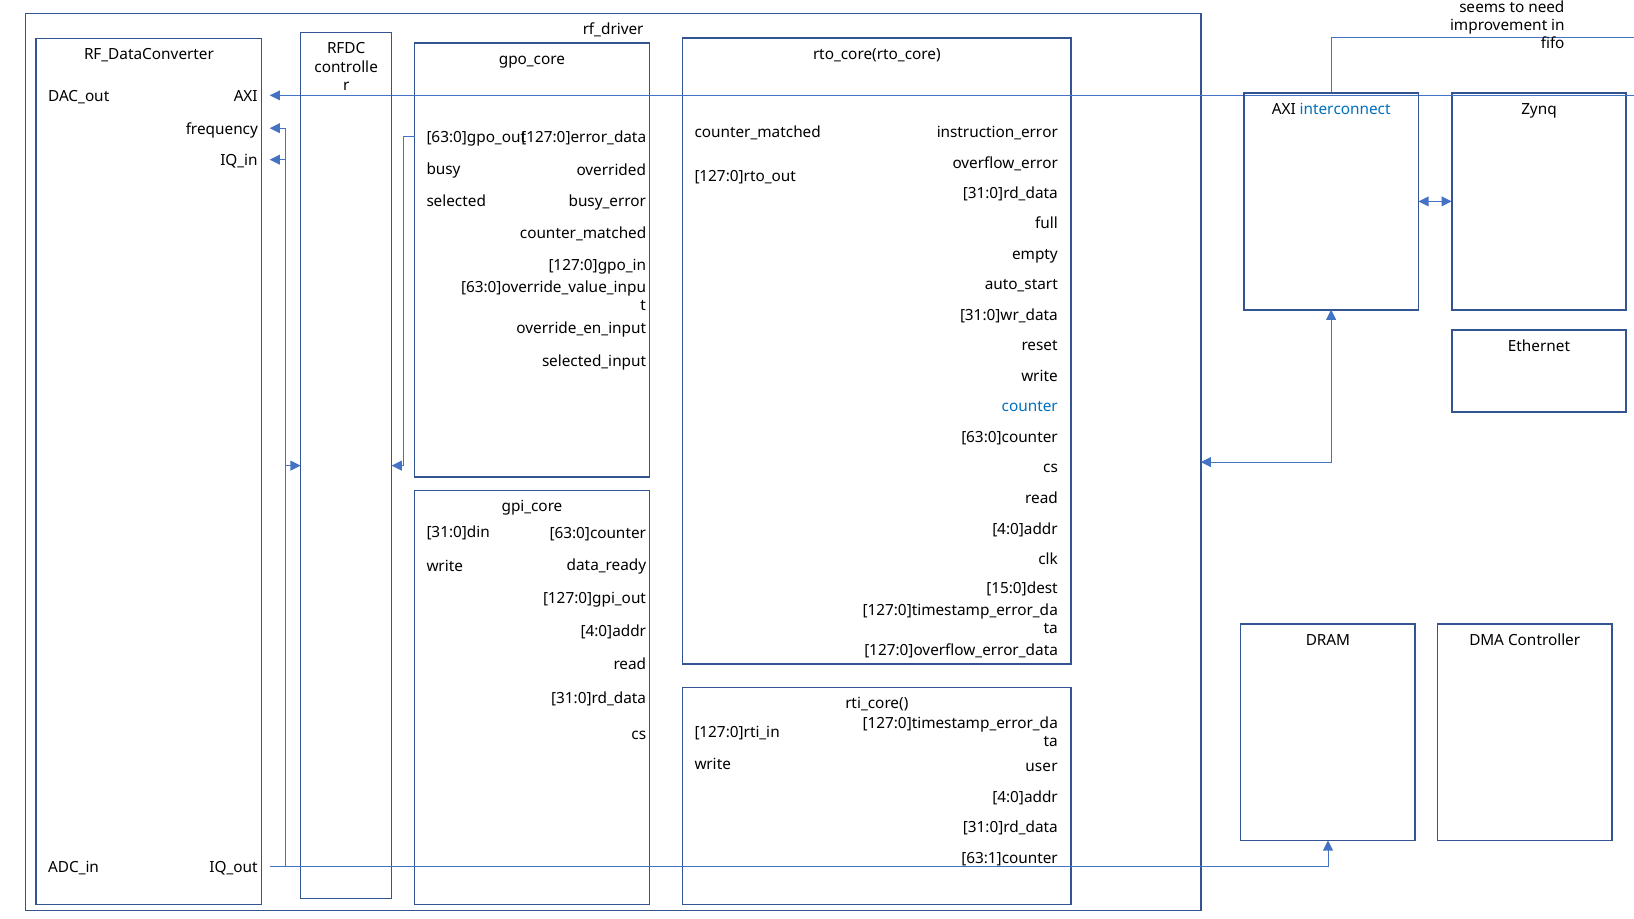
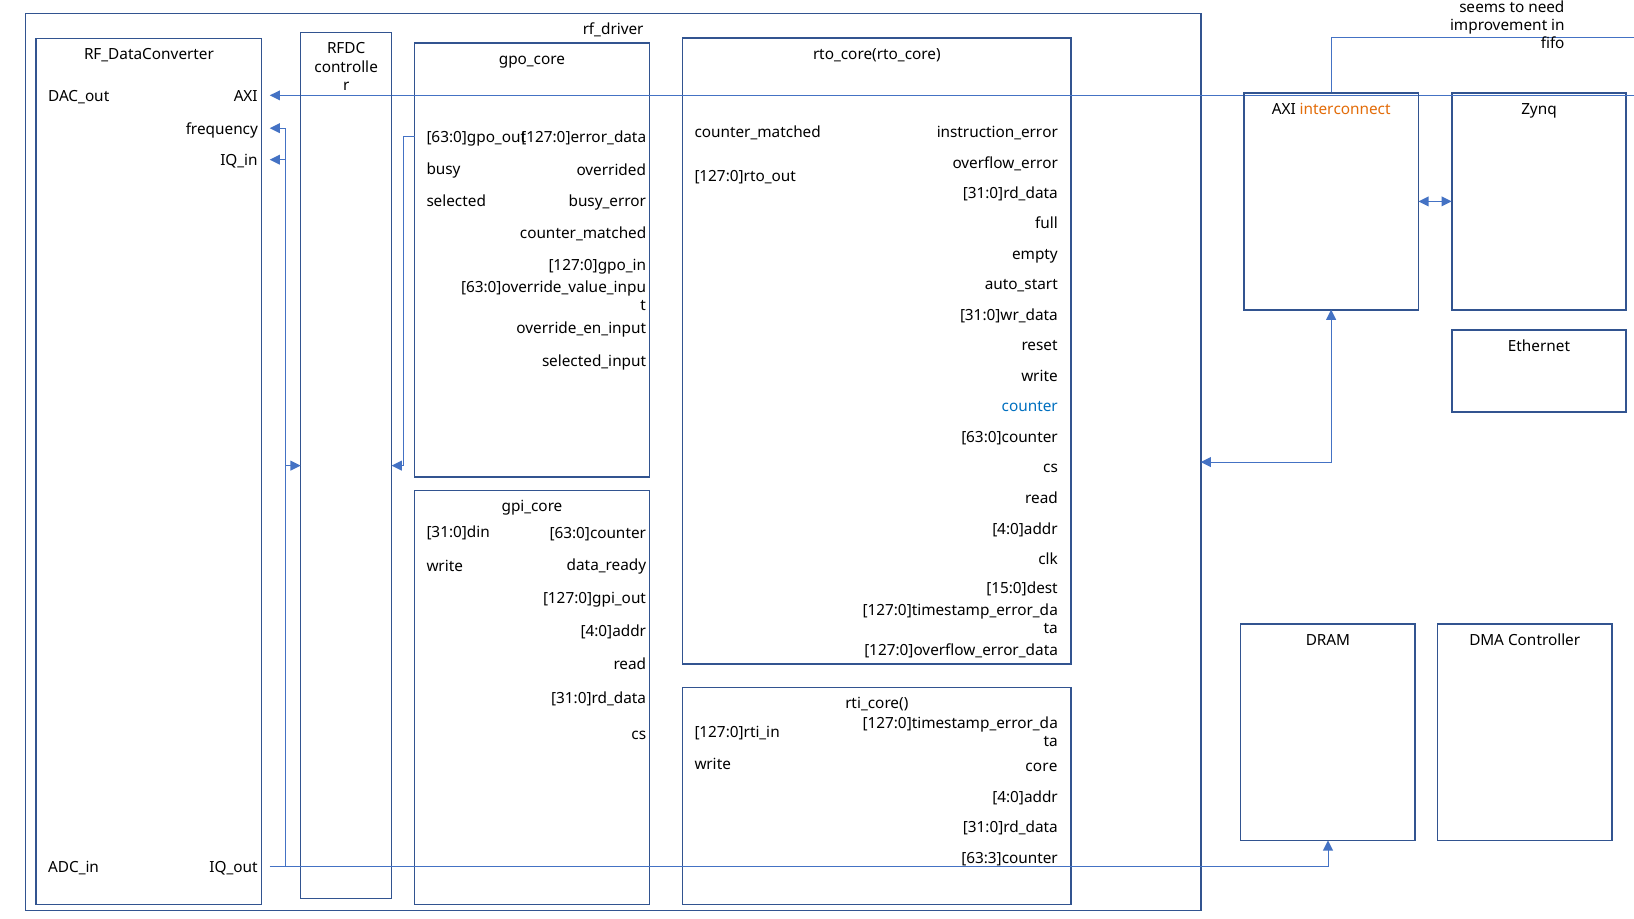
interconnect colour: blue -> orange (1345, 109)
user: user -> core (1041, 767)
63:1]counter: 63:1]counter -> 63:3]counter (1010, 859)
